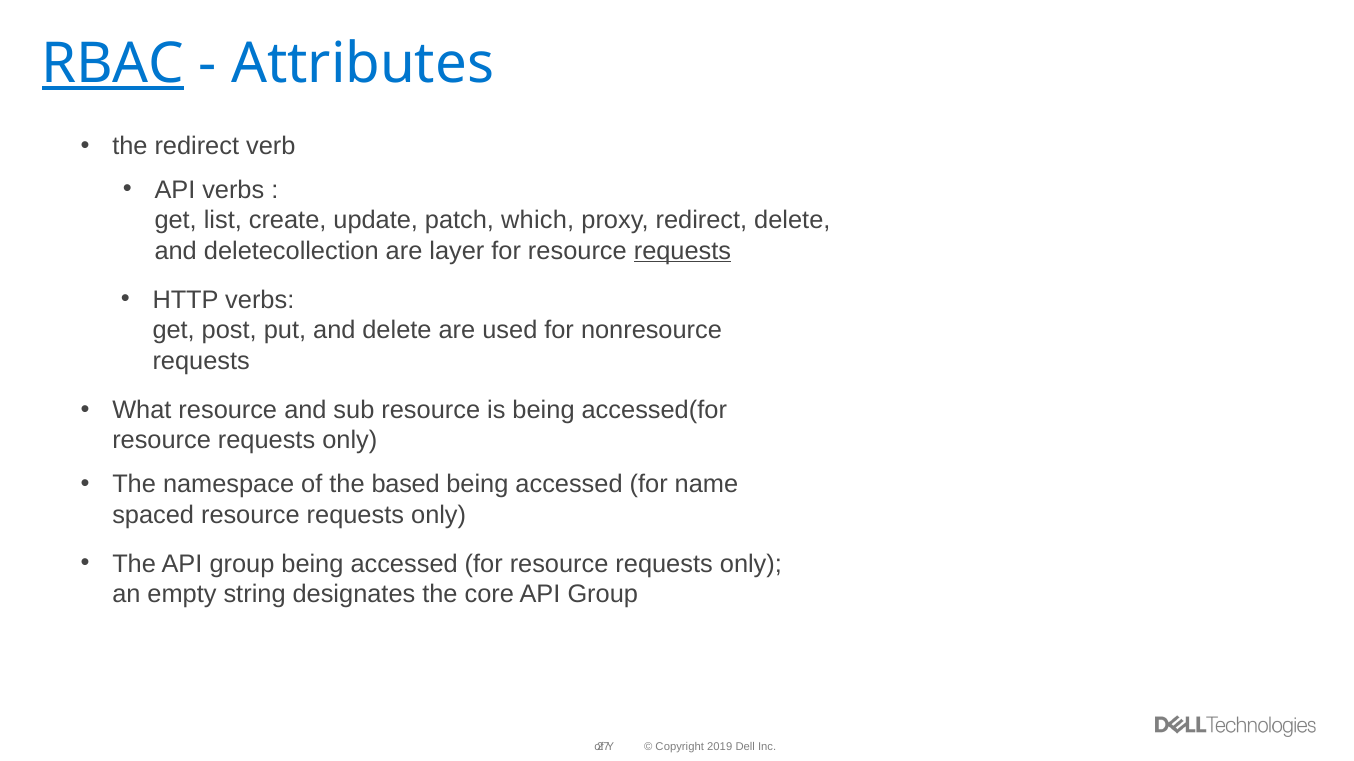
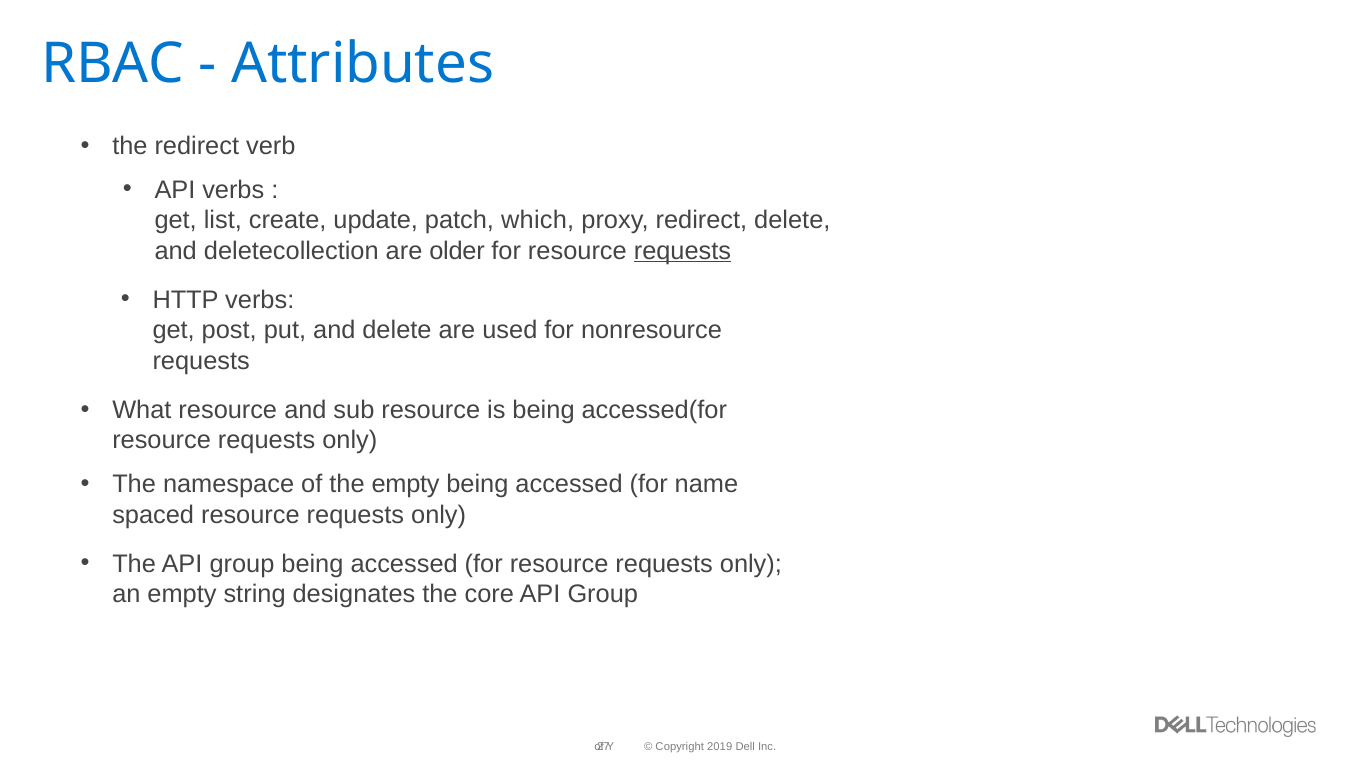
RBAC underline: present -> none (113, 64)
layer: layer -> older (457, 251)
the based: based -> empty (406, 485)
